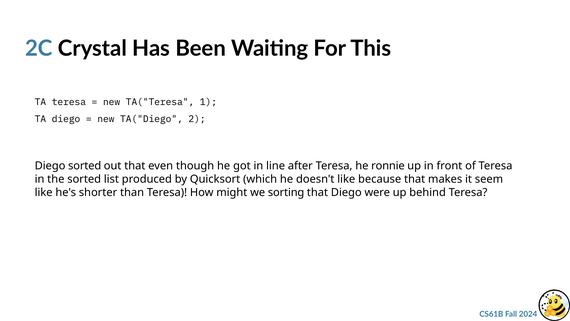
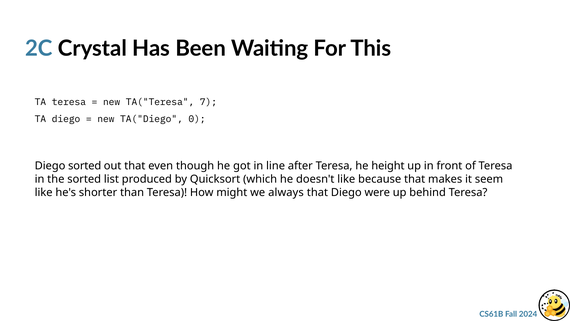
1: 1 -> 7 (208, 102)
2: 2 -> 0 (197, 119)
ronnie: ronnie -> height (388, 166)
sorting: sorting -> always (286, 192)
